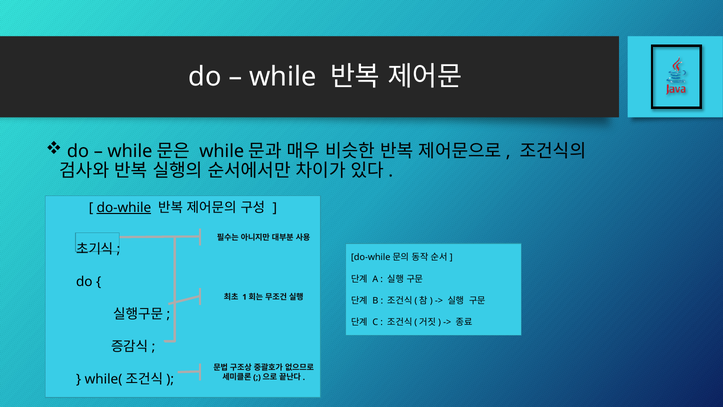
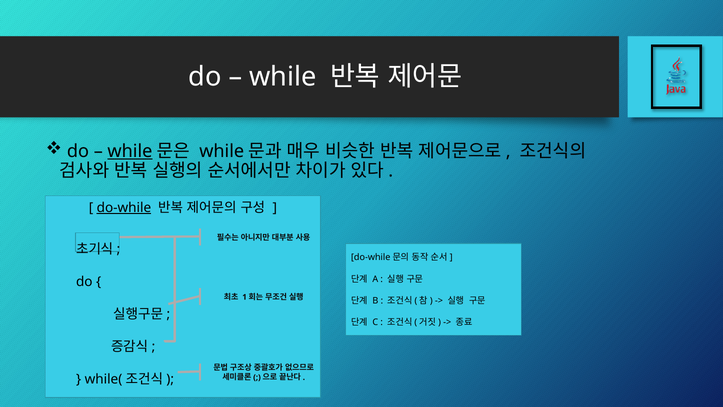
while underline: none -> present (130, 151)
